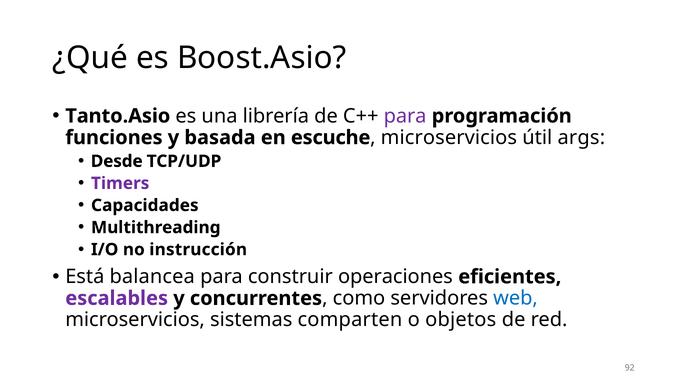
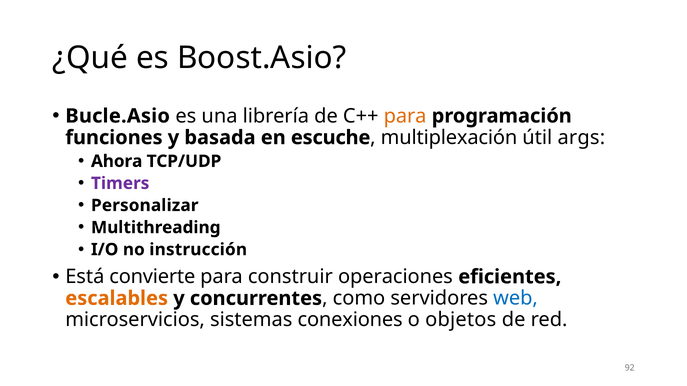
Tanto.Asio: Tanto.Asio -> Bucle.Asio (118, 116)
para colour: purple -> orange (405, 116)
microservicios: microservicios -> multiplexación (449, 138)
Desde: Desde -> Ahora (117, 161)
Capacidades: Capacidades -> Personalizar (145, 206)
balancea: balancea -> convierte (152, 277)
escalables colour: purple -> orange (117, 299)
comparten: comparten -> conexiones (350, 320)
